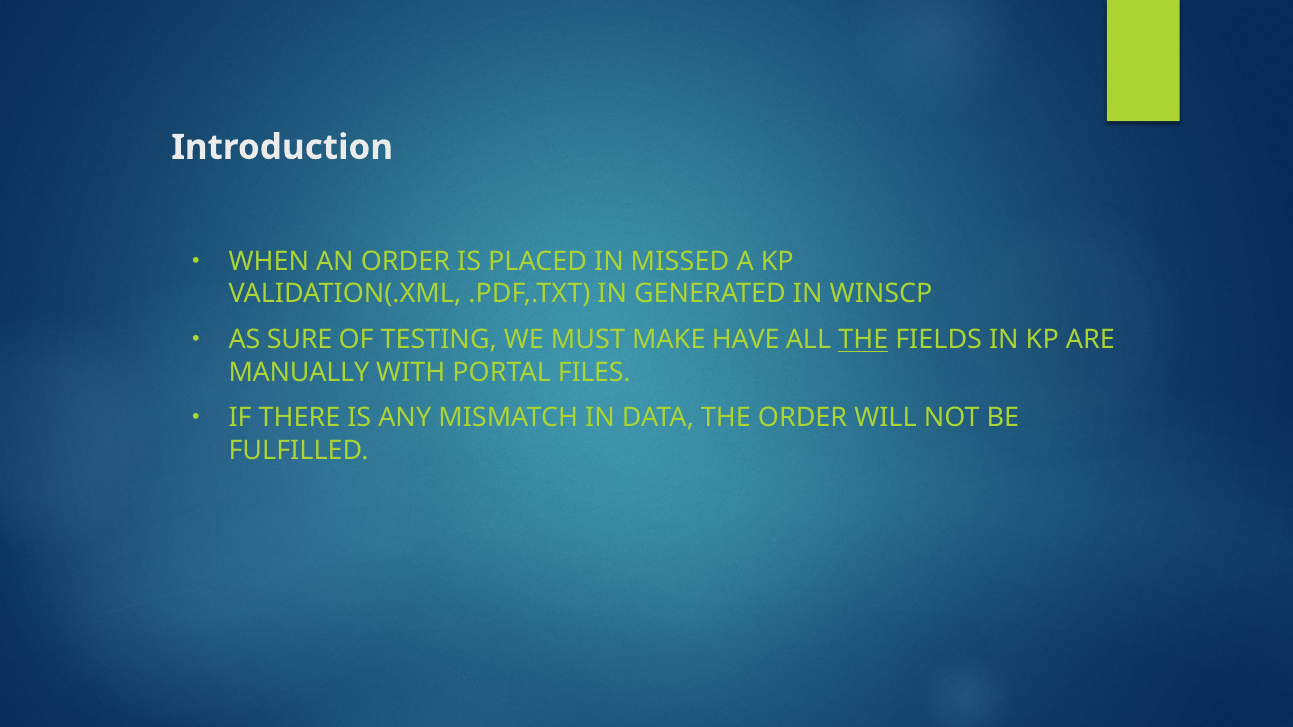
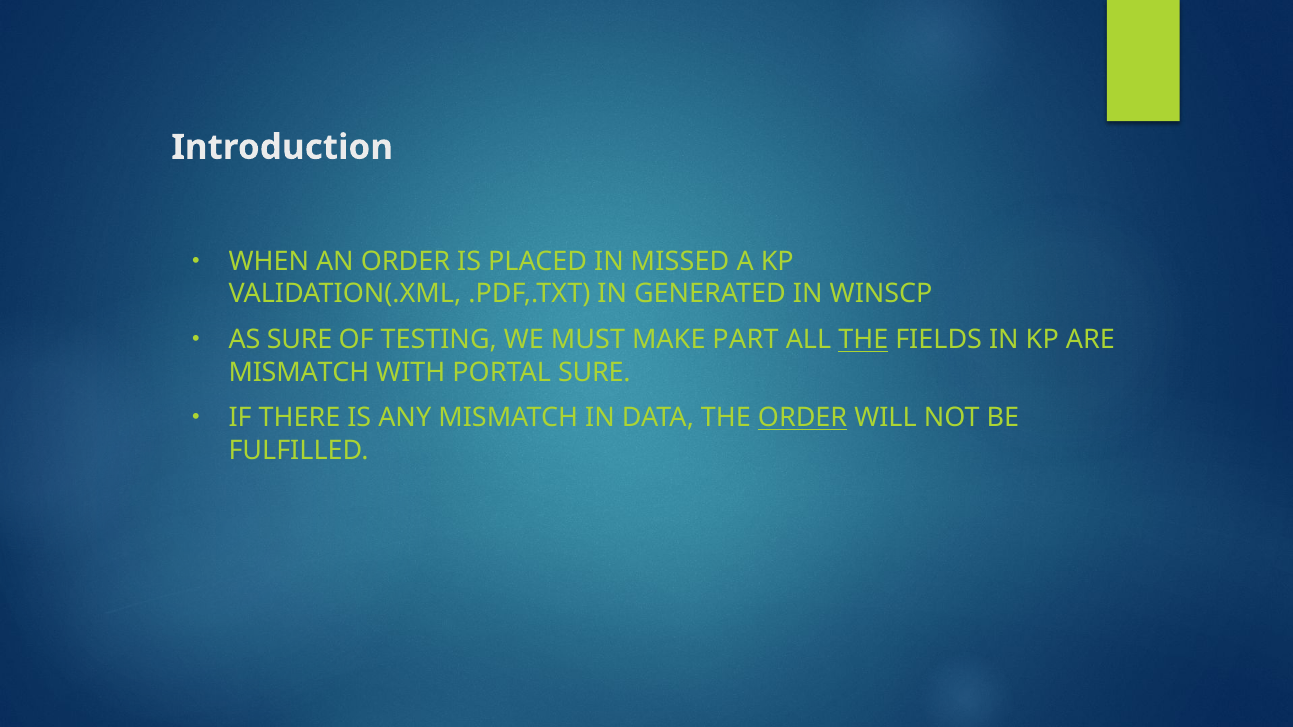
HAVE: HAVE -> PART (745, 340)
MANUALLY: MANUALLY -> MISMATCH (299, 372)
PORTAL FILES: FILES -> SURE (594, 372)
ORDER underline: none -> present (803, 418)
